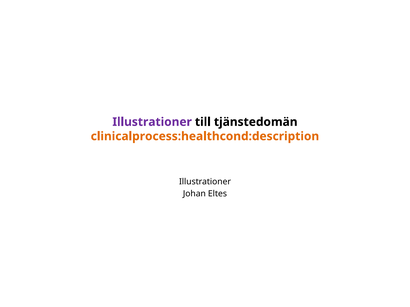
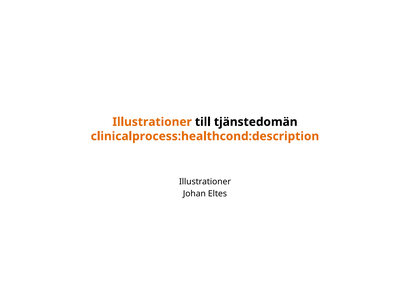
Illustrationer colour: purple -> orange (152, 122)
